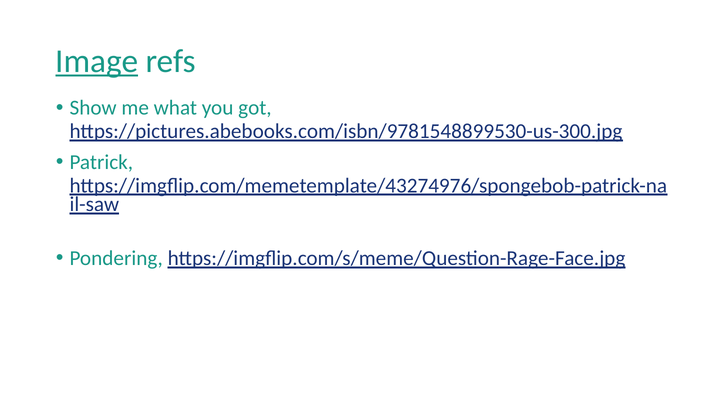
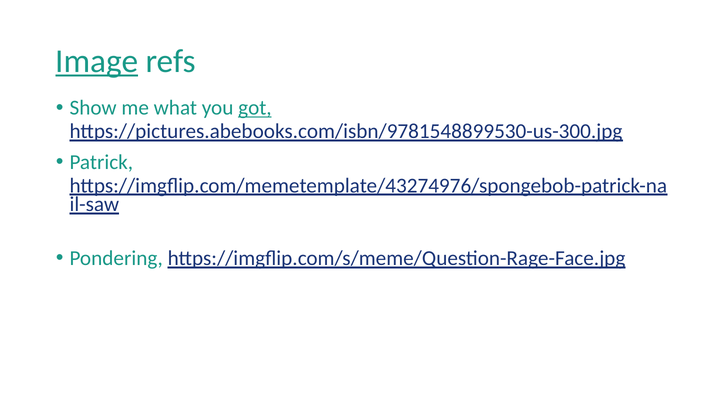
got underline: none -> present (255, 108)
